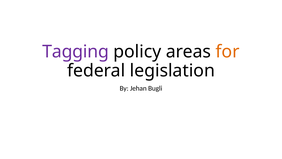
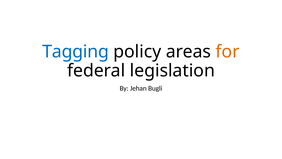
Tagging colour: purple -> blue (76, 51)
